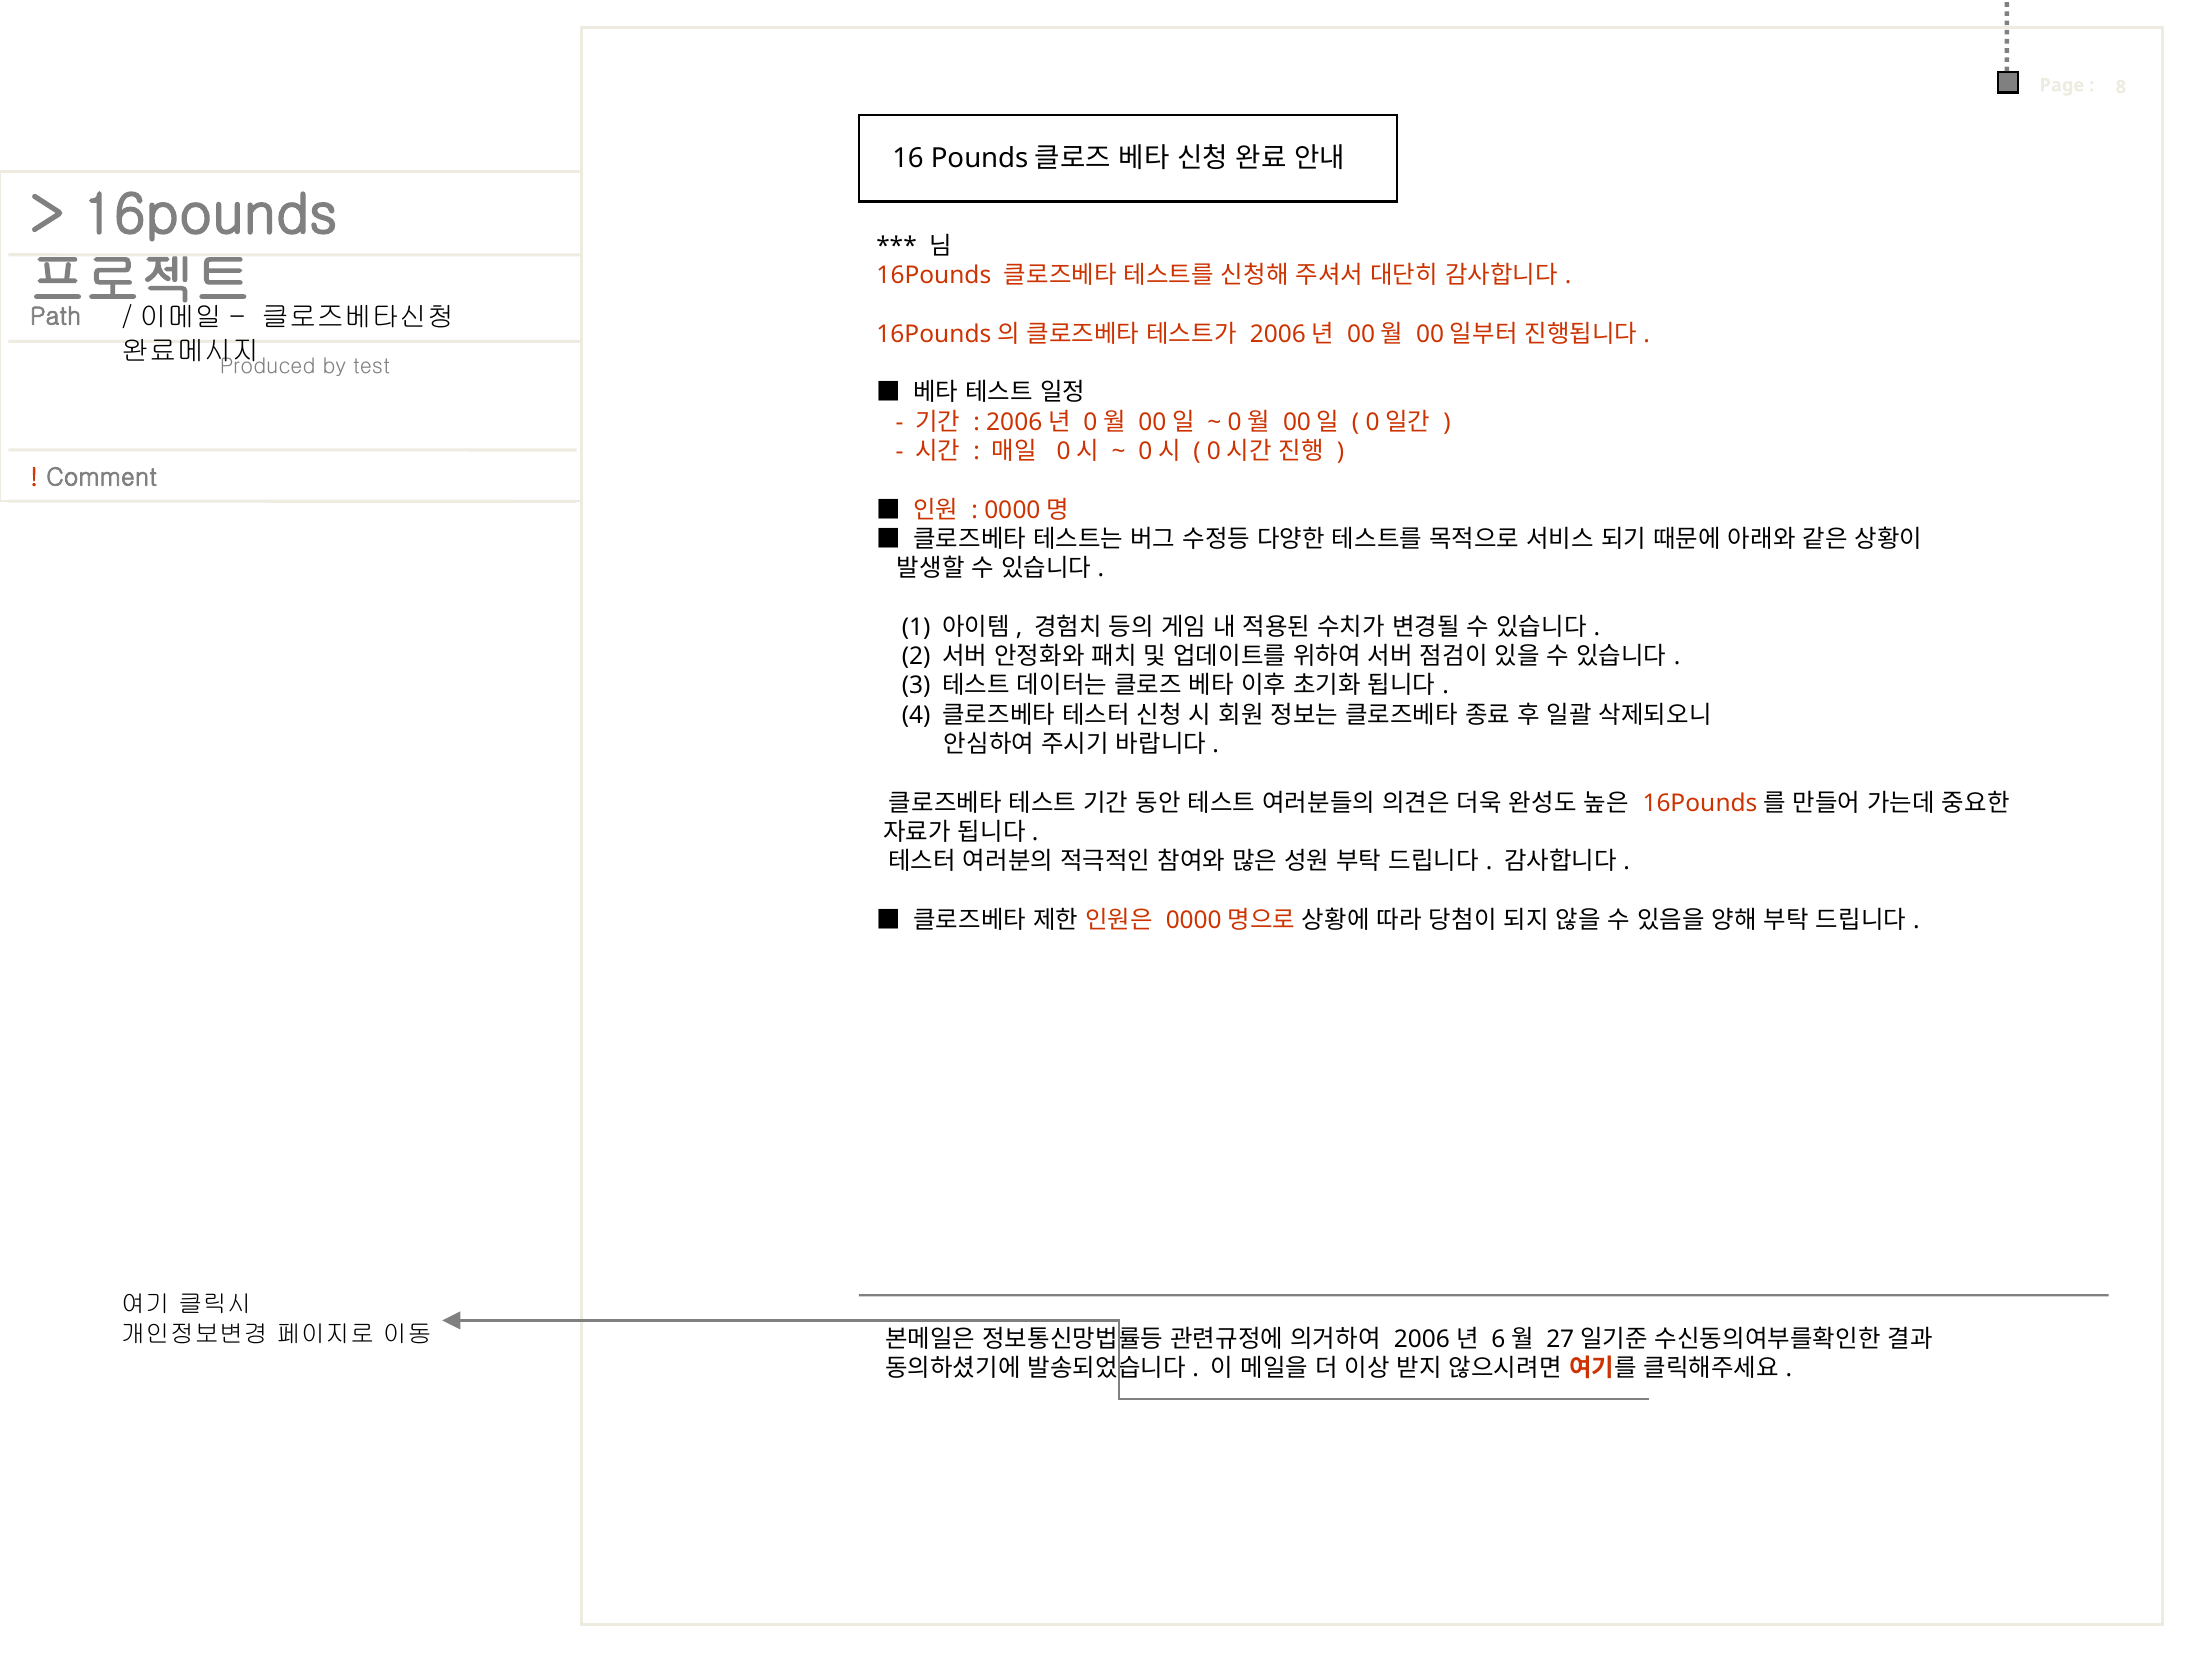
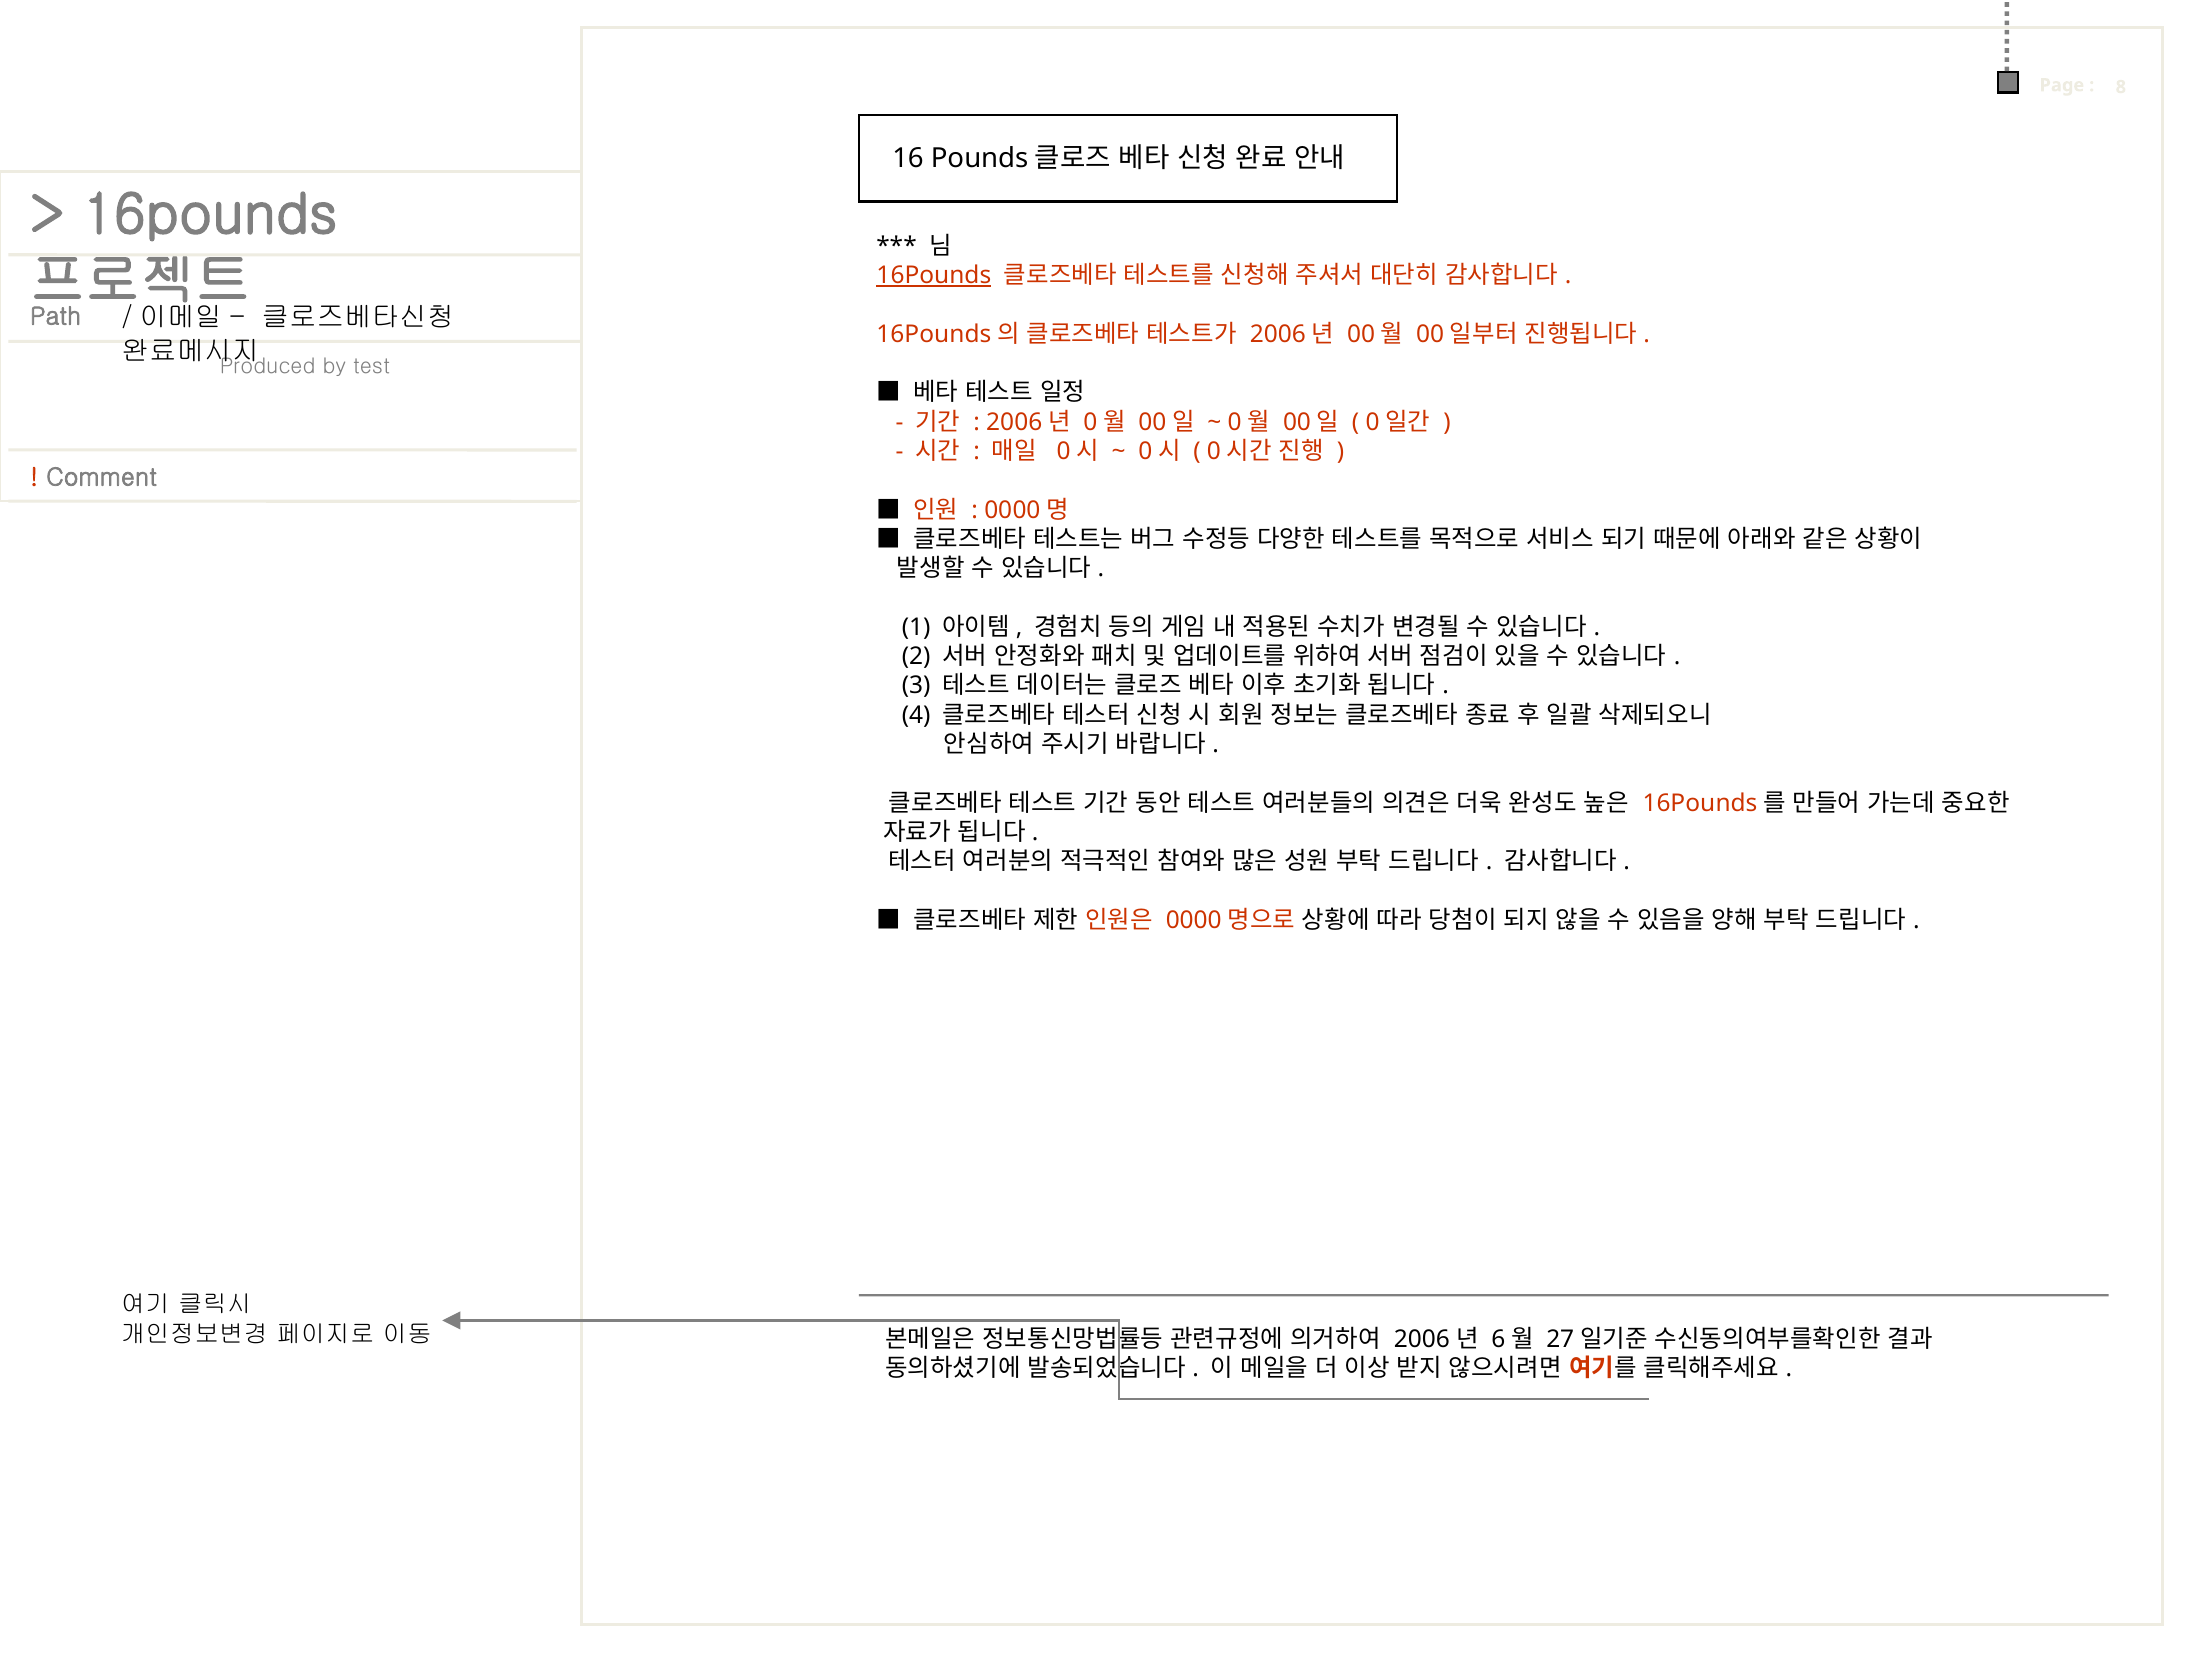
16Pounds underline: none -> present (934, 275)
